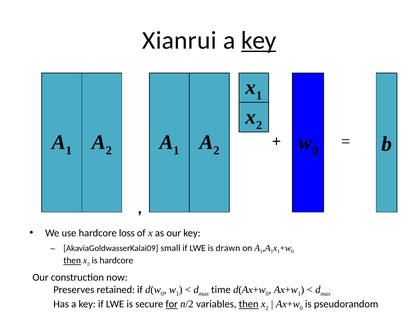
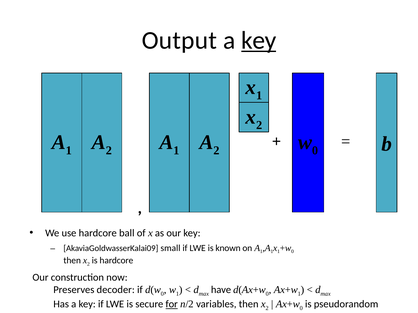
Xianrui: Xianrui -> Output (179, 40)
loss: loss -> ball (127, 233)
drawn: drawn -> known (228, 248)
then underline: present -> none (72, 261)
retained: retained -> decoder (116, 290)
time: time -> have (221, 290)
then underline: present -> none (249, 305)
